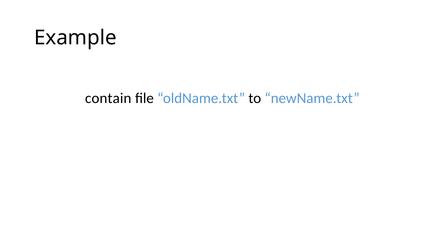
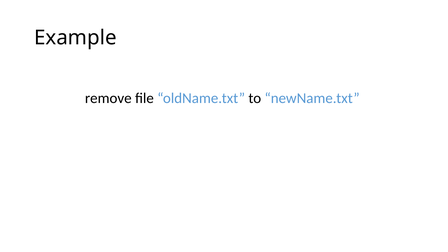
contain: contain -> remove (108, 98)
